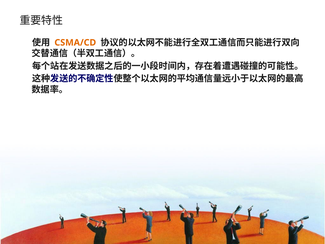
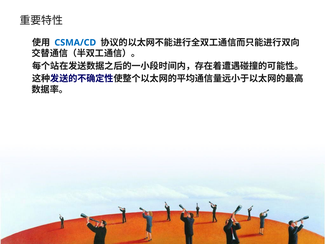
CSMA/CD colour: orange -> blue (75, 43)
